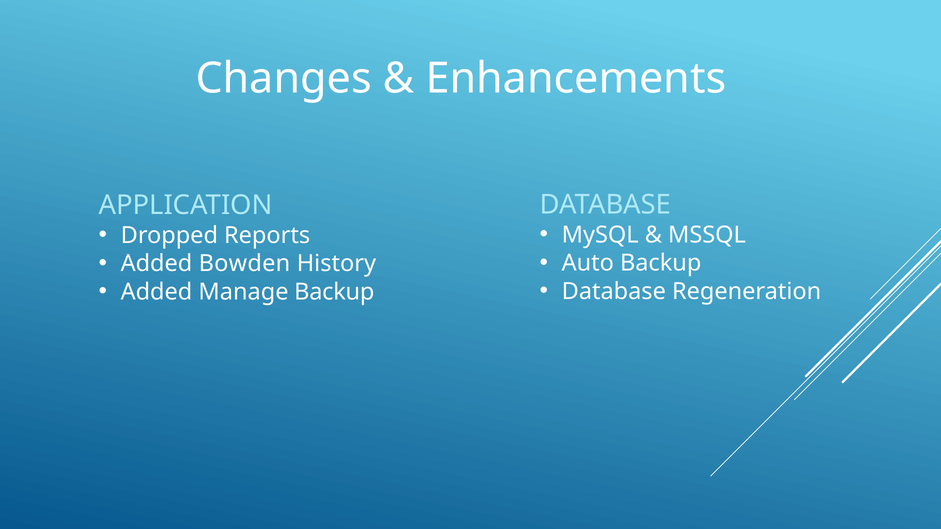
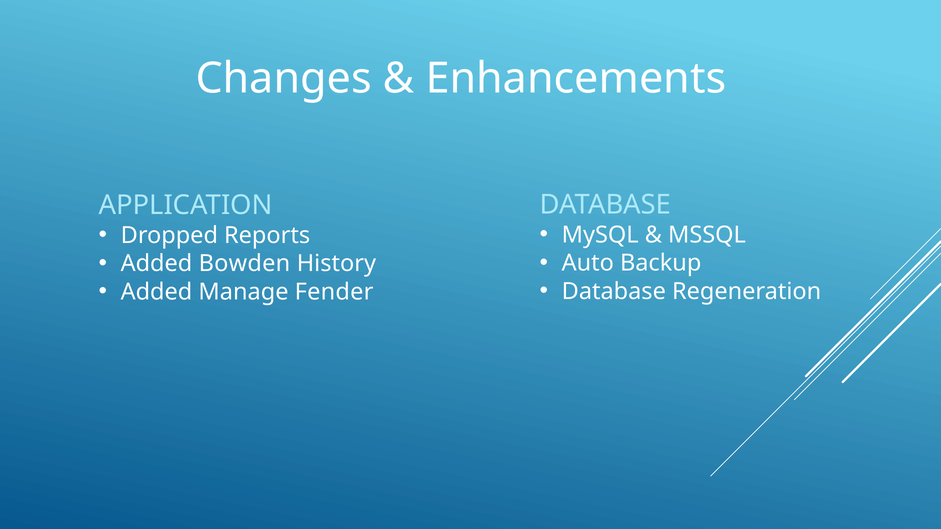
Manage Backup: Backup -> Fender (334, 292)
